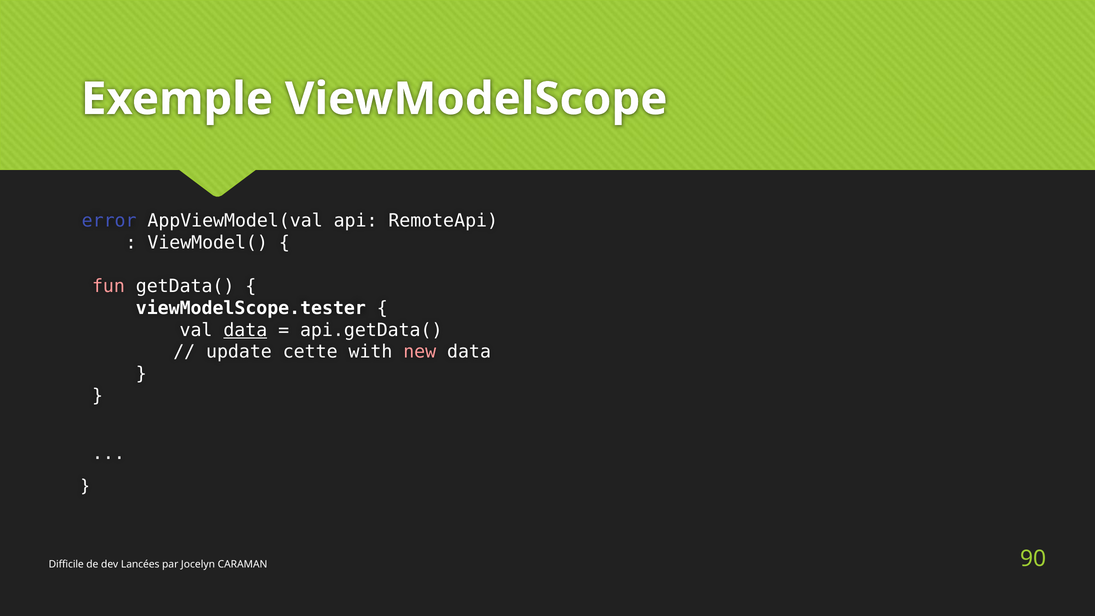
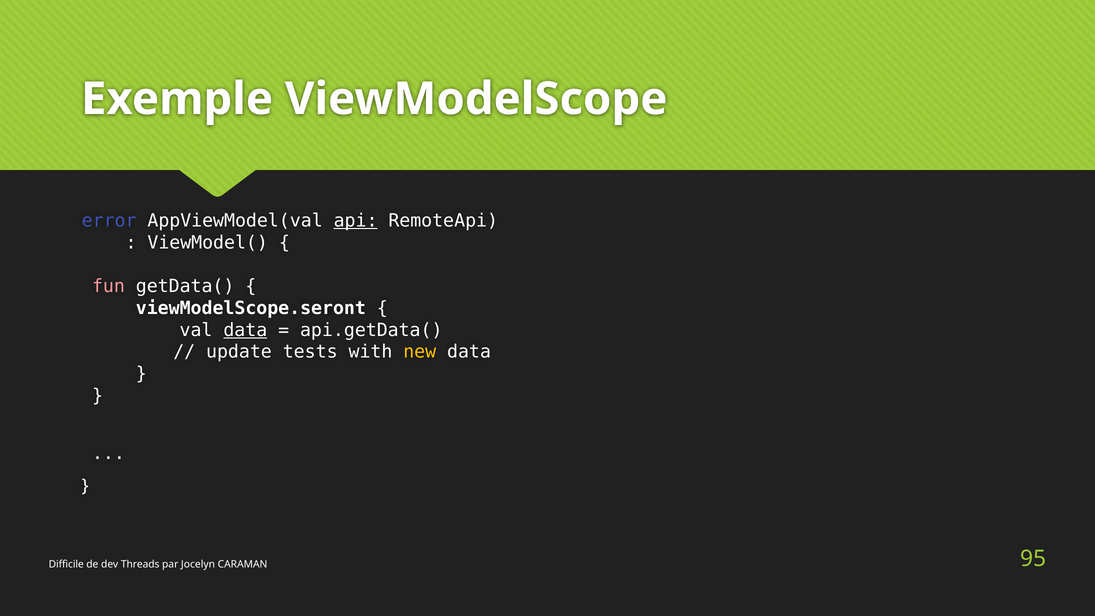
api underline: none -> present (356, 221)
viewModelScope.tester: viewModelScope.tester -> viewModelScope.seront (251, 308)
cette: cette -> tests (310, 352)
new colour: pink -> yellow (420, 352)
Lancées: Lancées -> Threads (140, 564)
90: 90 -> 95 (1033, 558)
